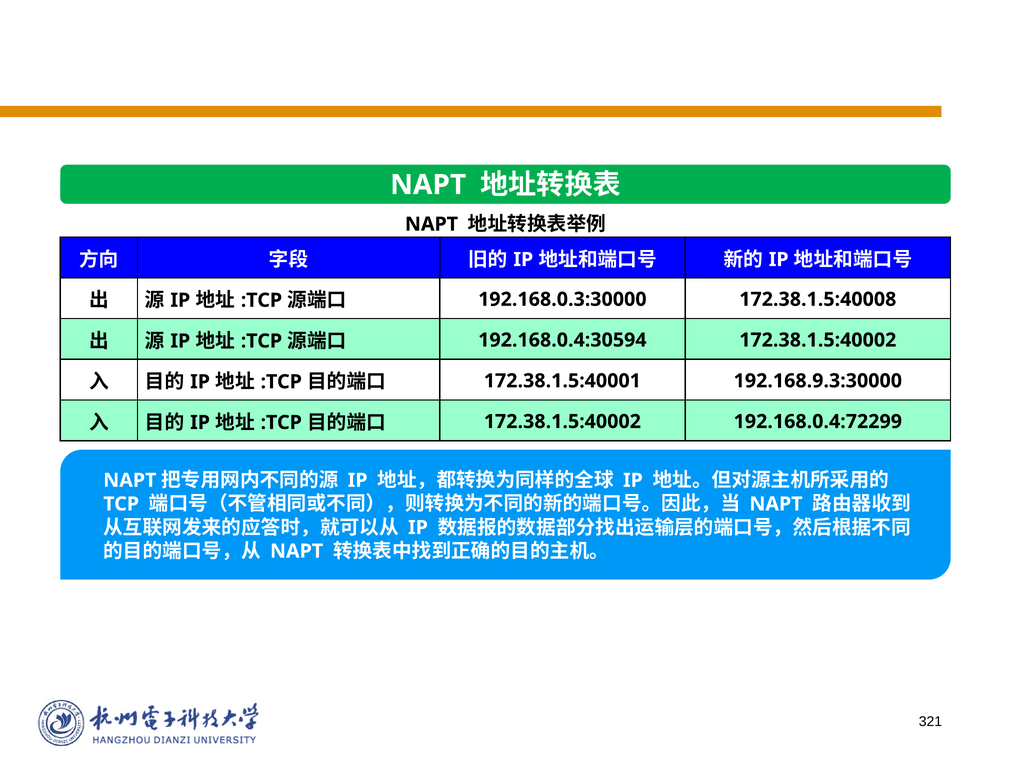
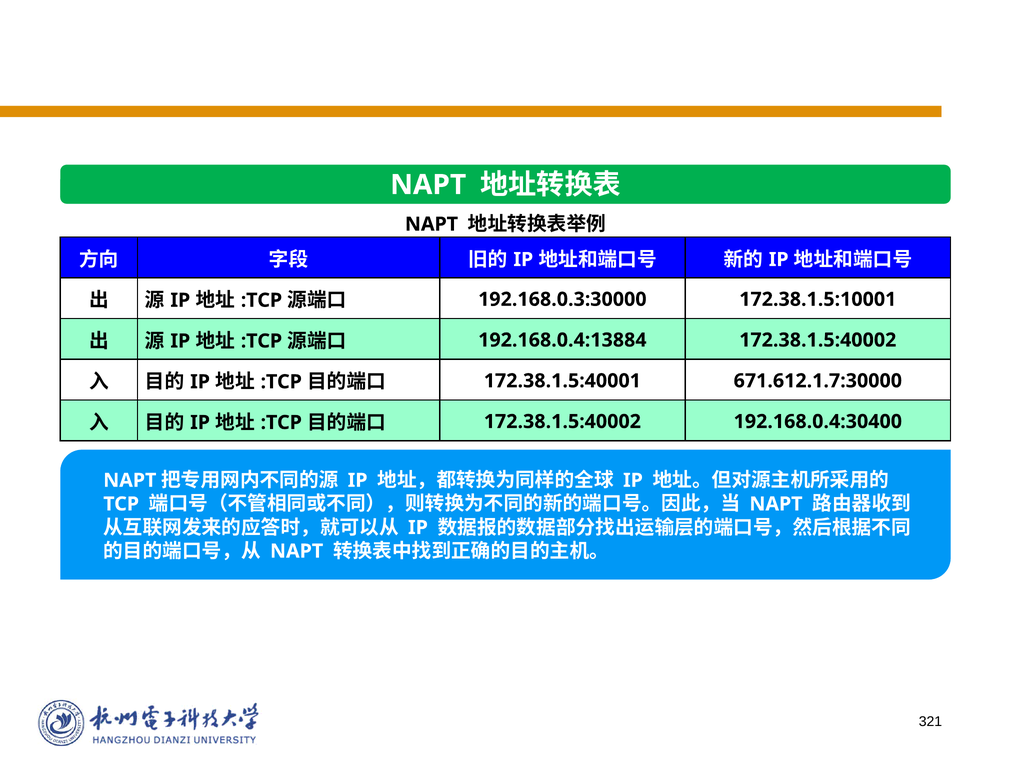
172.38.1.5:40008: 172.38.1.5:40008 -> 172.38.1.5:10001 (818, 299)
192.168.0.4:30594: 192.168.0.4:30594 -> 192.168.0.4:13884 (562, 340)
192.168.9.3:30000: 192.168.9.3:30000 -> 671.612.1.7:30000 (818, 381)
192.168.0.4:72299: 192.168.0.4:72299 -> 192.168.0.4:30400 (818, 422)
